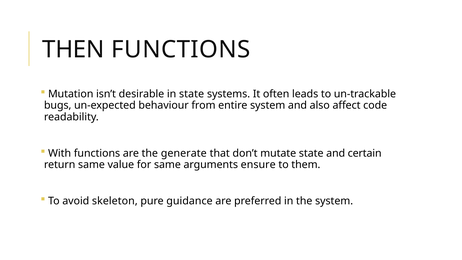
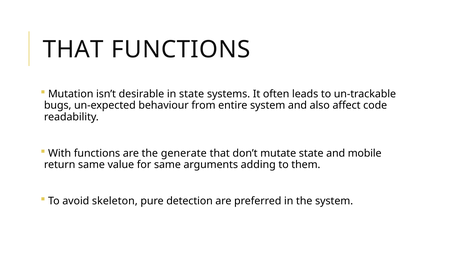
THEN: THEN -> THAT (73, 50)
certain: certain -> mobile (365, 153)
ensure: ensure -> adding (258, 165)
guidance: guidance -> detection (190, 201)
